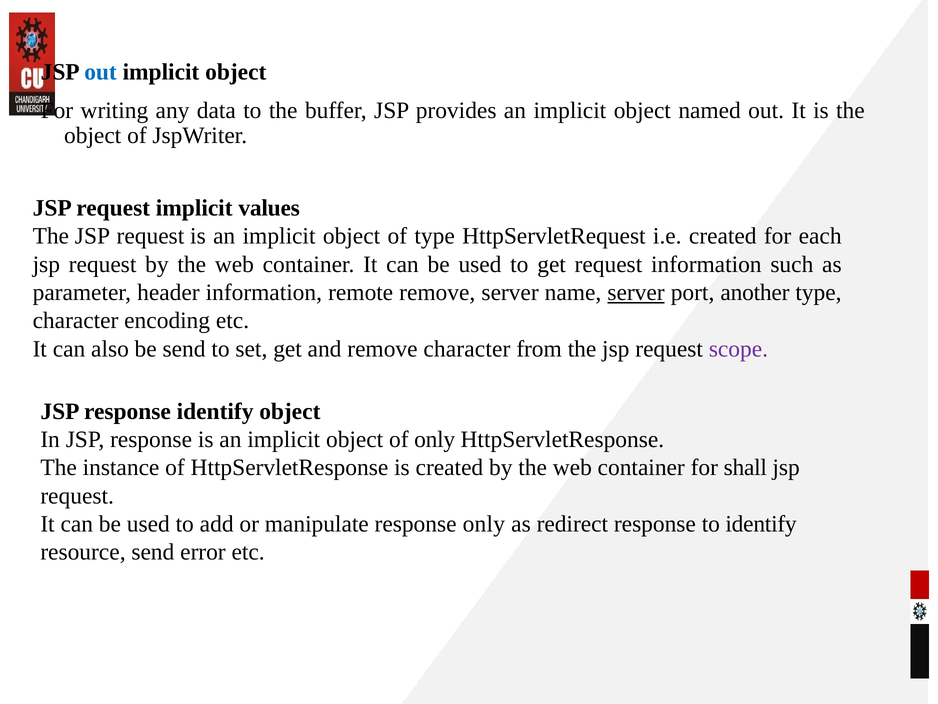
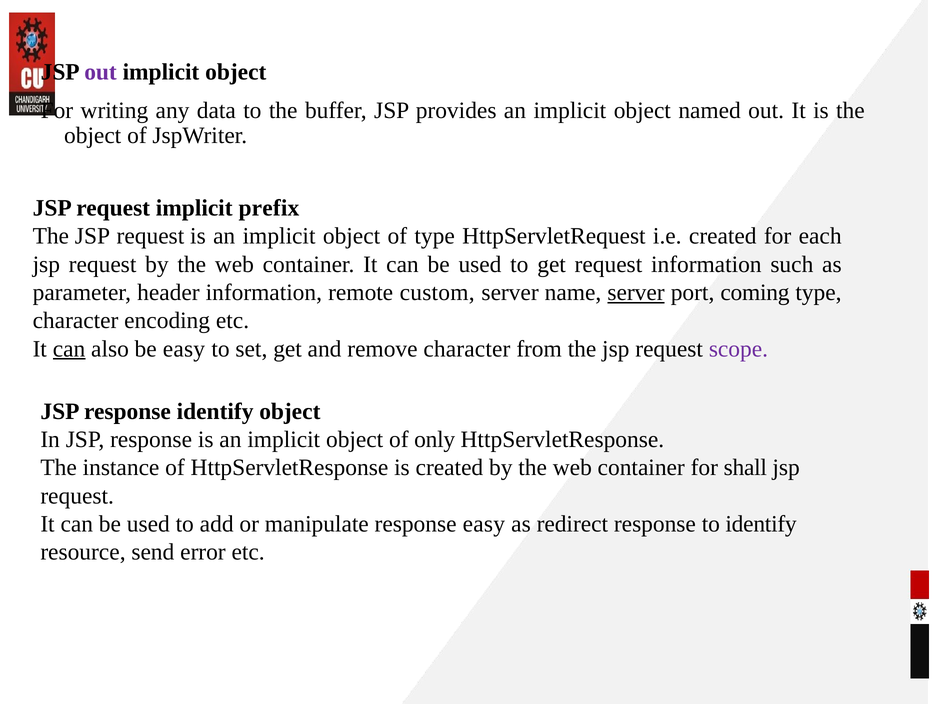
out colour: blue -> purple (101, 72)
values: values -> prefix (269, 208)
remote remove: remove -> custom (437, 292)
another: another -> coming (755, 292)
can underline: none -> present (69, 349)
be send: send -> easy (184, 349)
response only: only -> easy (484, 524)
